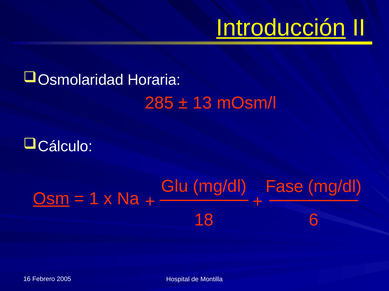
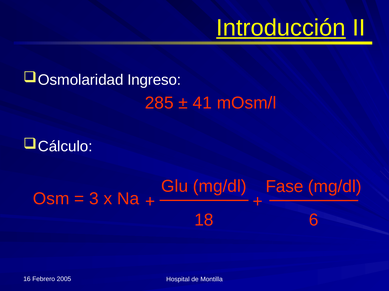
Horaria: Horaria -> Ingreso (154, 80)
13: 13 -> 41 (202, 103)
Osm underline: present -> none (51, 199)
1: 1 -> 3 (94, 199)
